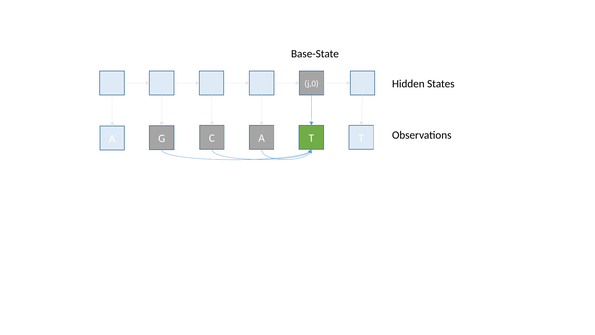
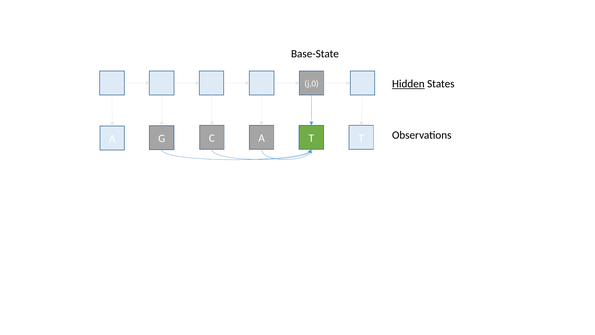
Hidden underline: none -> present (408, 84)
